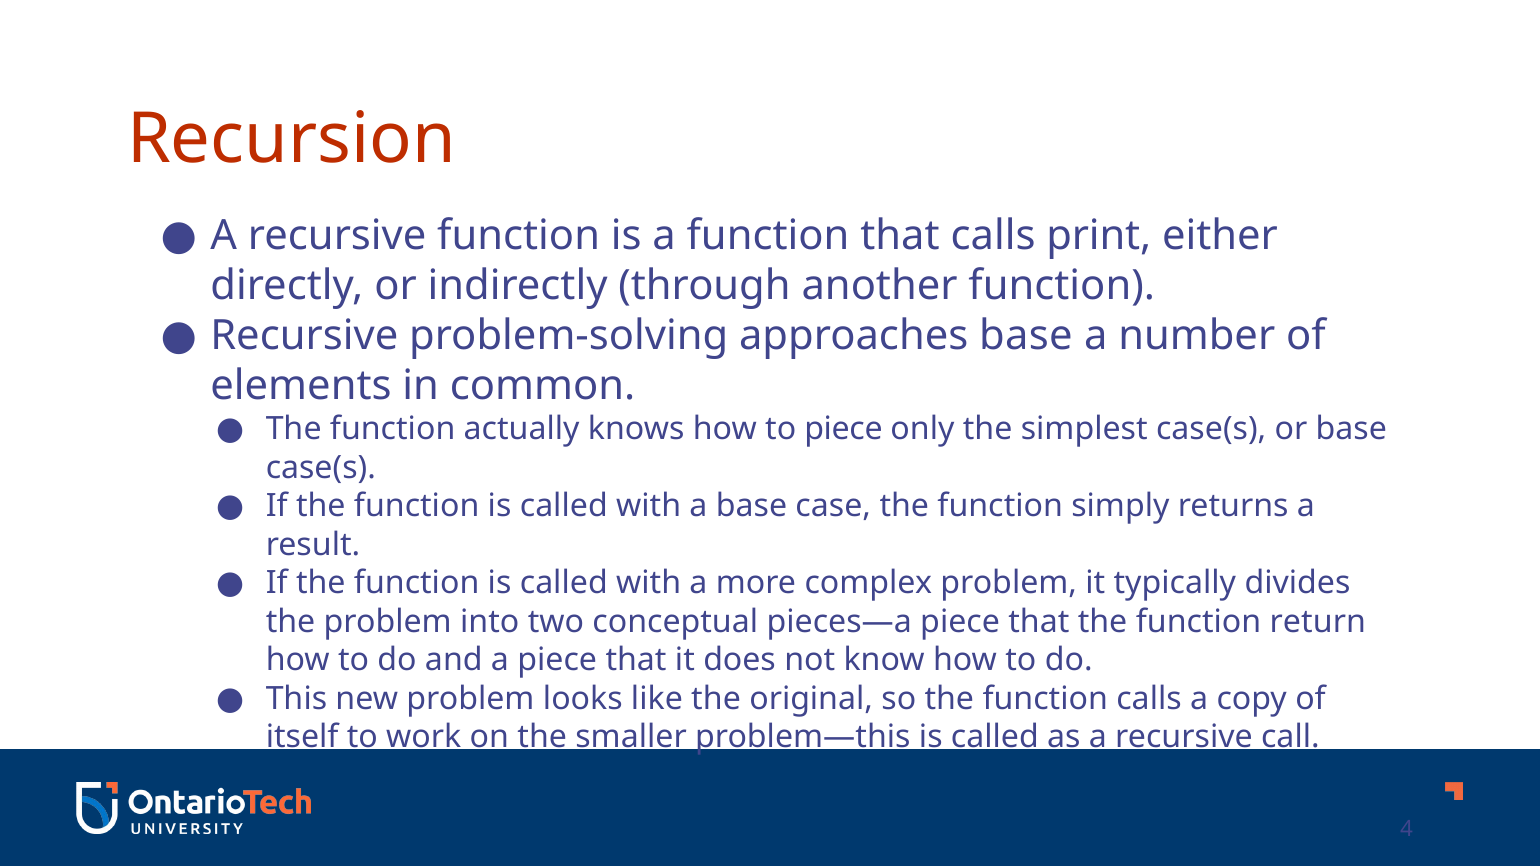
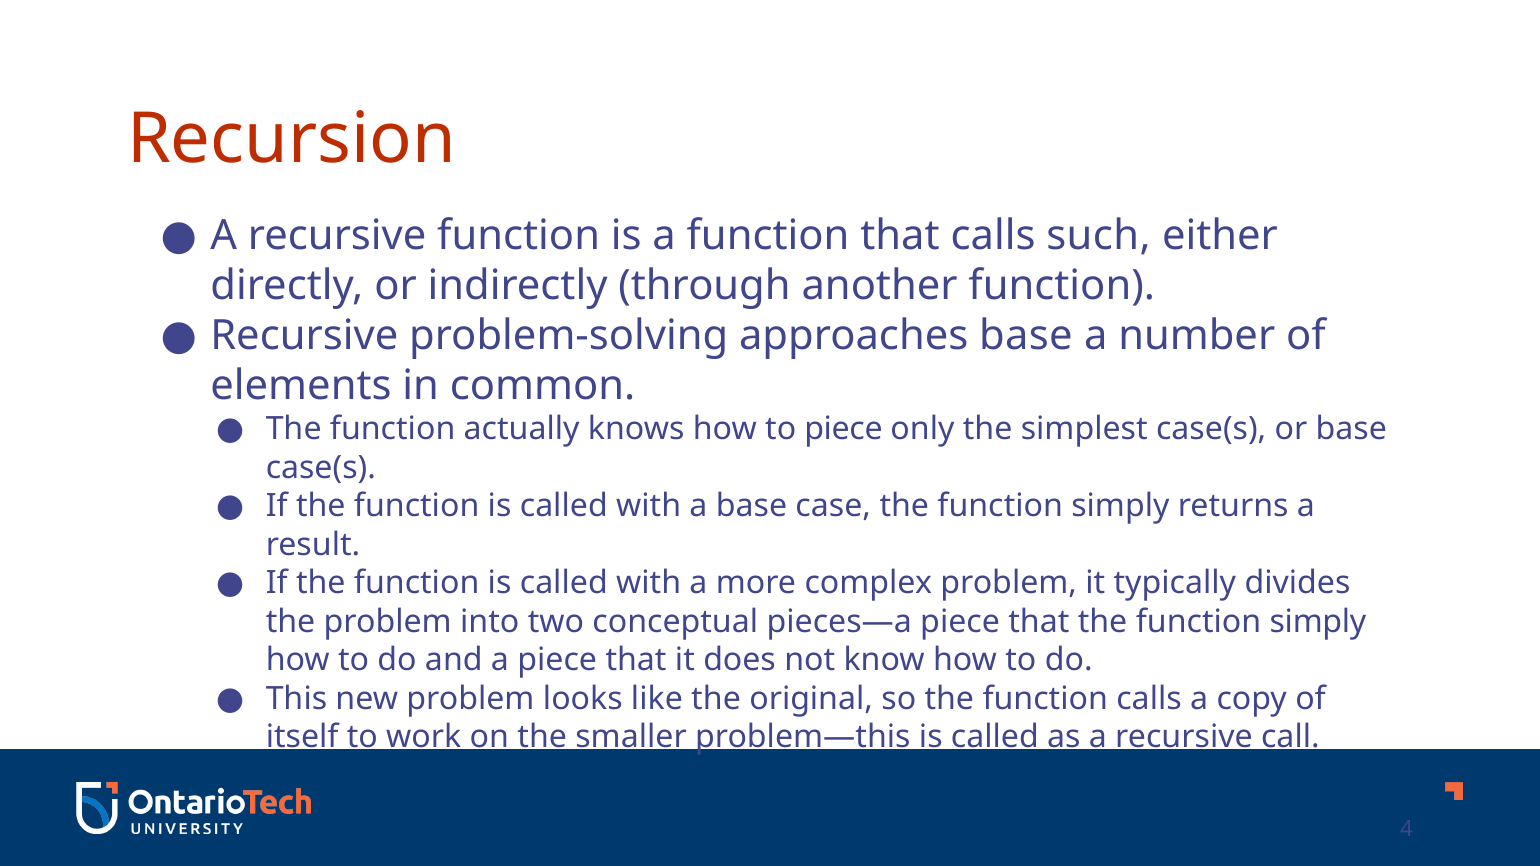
print: print -> such (1099, 236)
that the function return: return -> simply (1318, 622)
